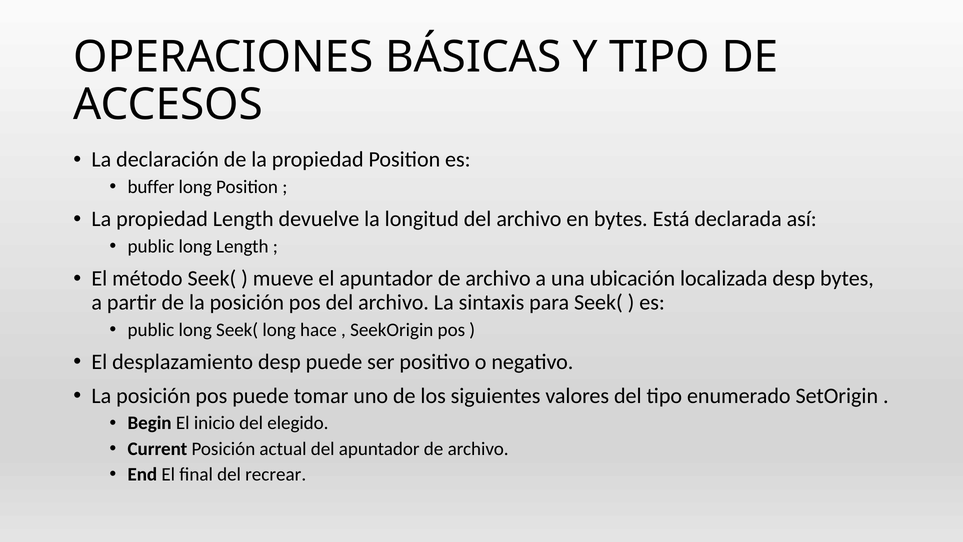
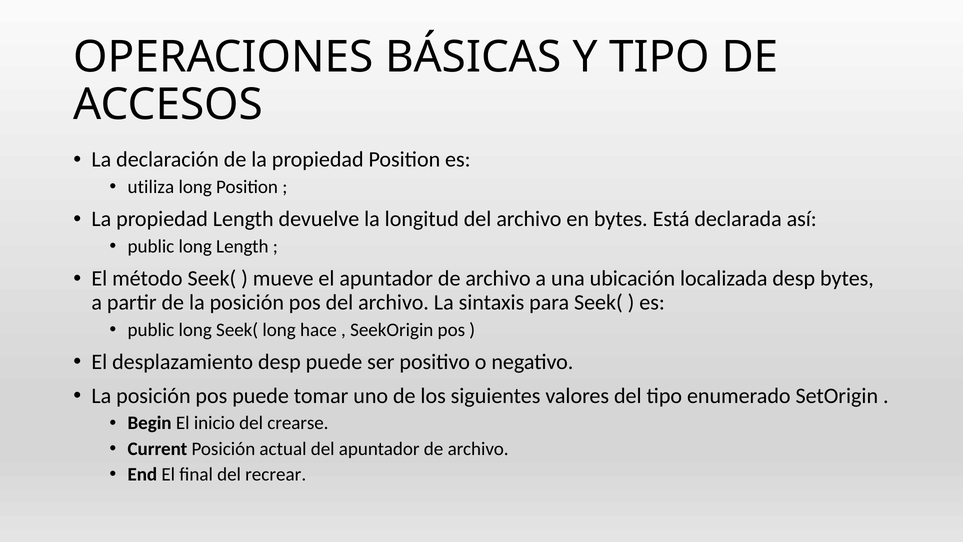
buffer: buffer -> utiliza (151, 187)
elegido: elegido -> crearse (298, 423)
